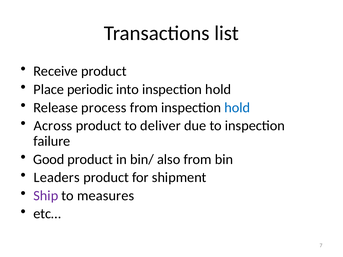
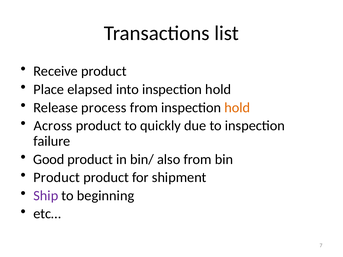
periodic: periodic -> elapsed (90, 89)
hold colour: blue -> orange (237, 108)
deliver: deliver -> quickly (161, 126)
Leaders: Leaders -> Product (57, 178)
measures: measures -> beginning (106, 196)
